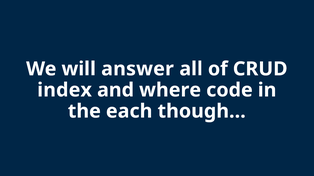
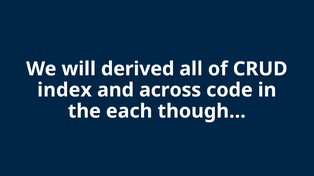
answer: answer -> derived (138, 69)
where: where -> across (170, 90)
